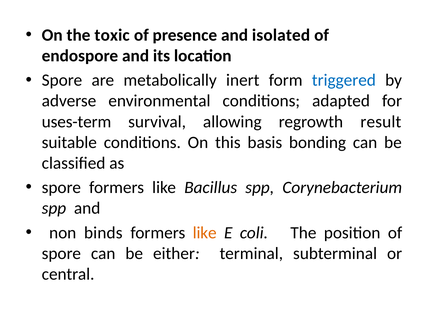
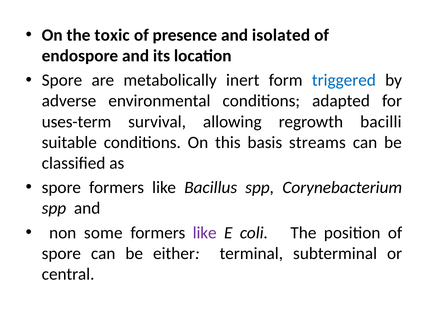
result: result -> bacilli (381, 122)
bonding: bonding -> streams (317, 142)
binds: binds -> some (103, 233)
like colour: orange -> purple (205, 233)
